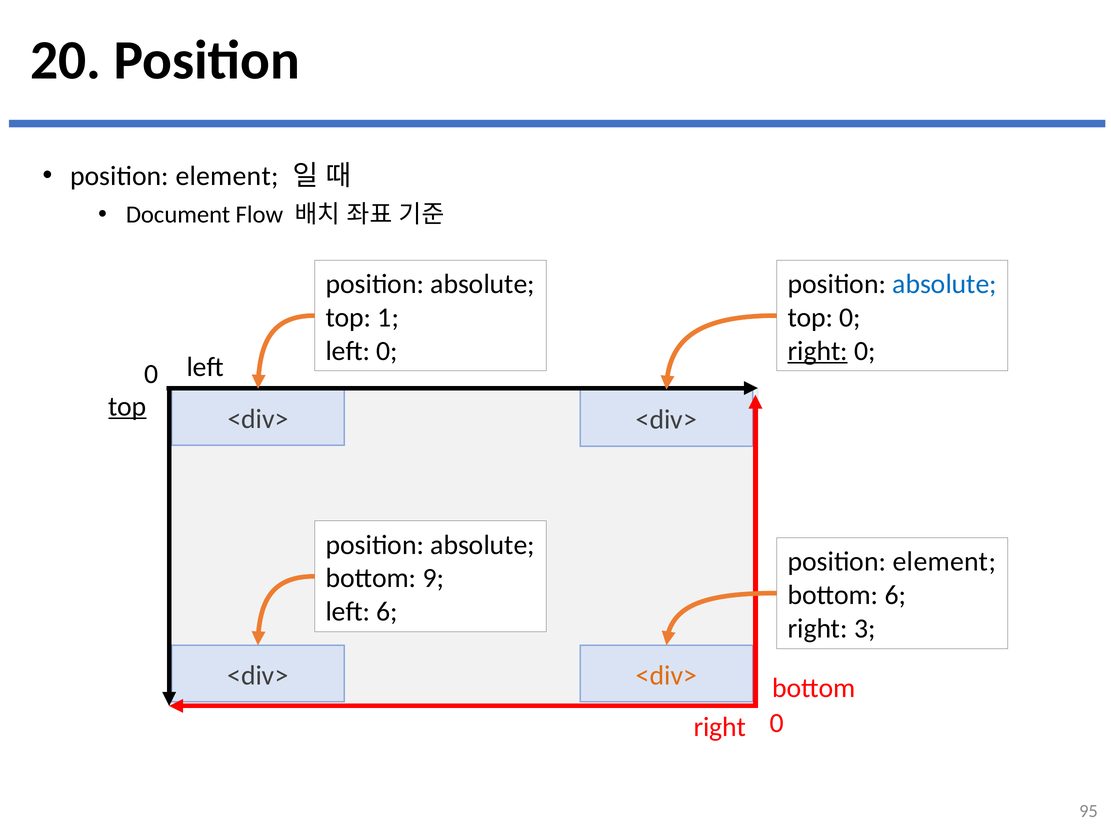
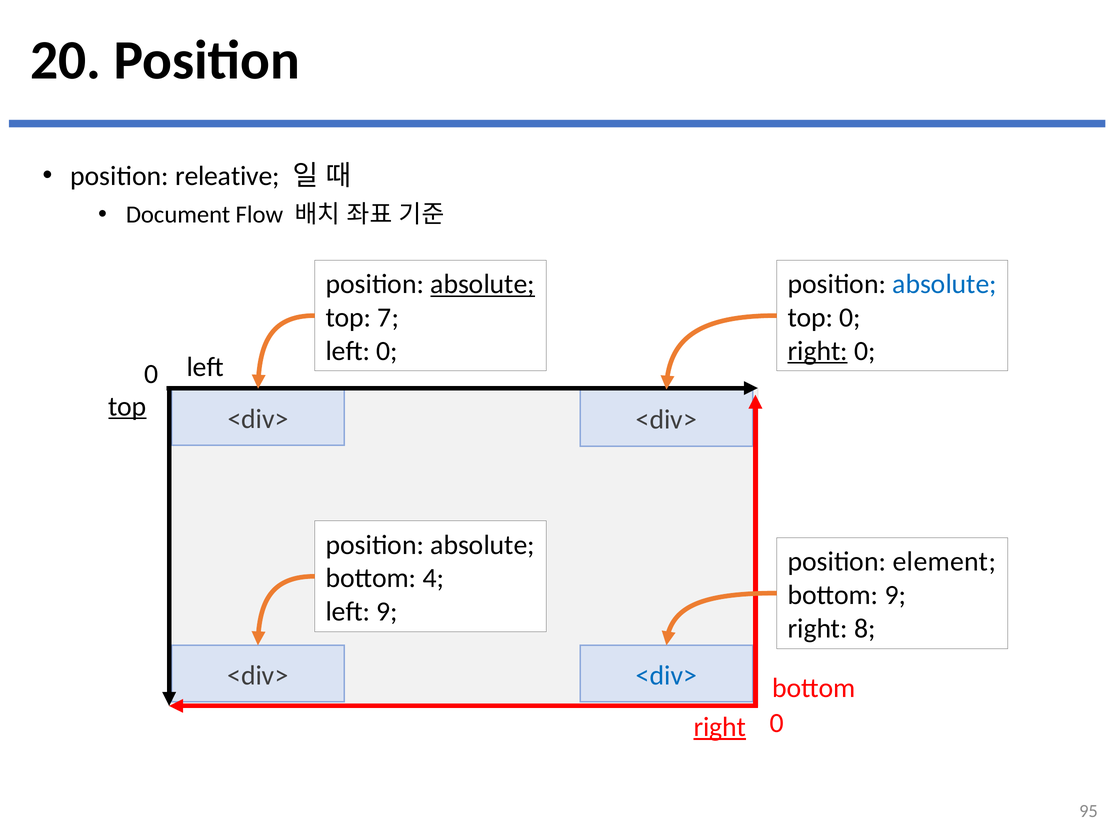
element: element -> releative (227, 176)
absolute underline: none -> present (483, 284)
1: 1 -> 7 (388, 318)
9: 9 -> 4 (433, 578)
bottom 6: 6 -> 9 (895, 595)
left 6: 6 -> 9 (387, 612)
3: 3 -> 8 (865, 629)
<div> colour: orange -> blue (666, 676)
right underline: none -> present (720, 727)
